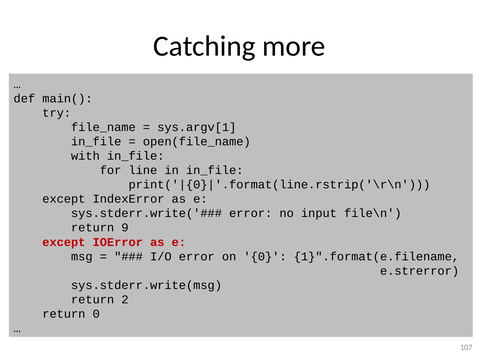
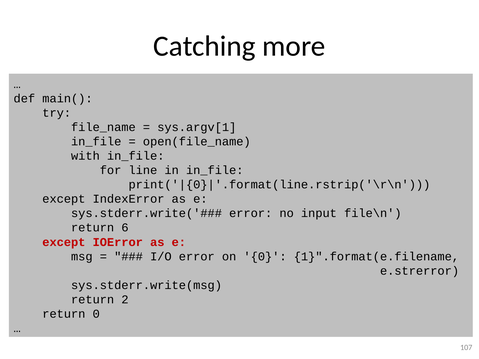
9: 9 -> 6 (125, 228)
